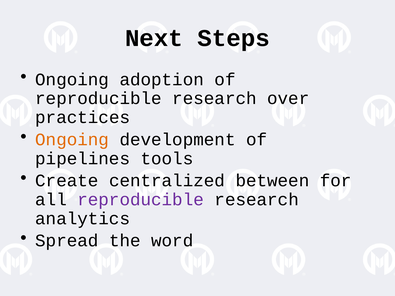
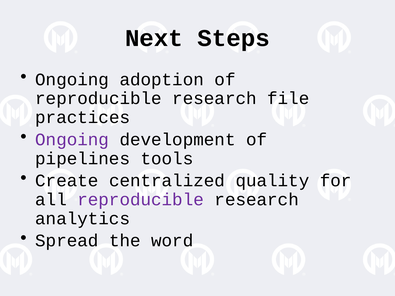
over: over -> file (288, 99)
Ongoing colour: orange -> purple (72, 140)
between: between -> quality (272, 181)
